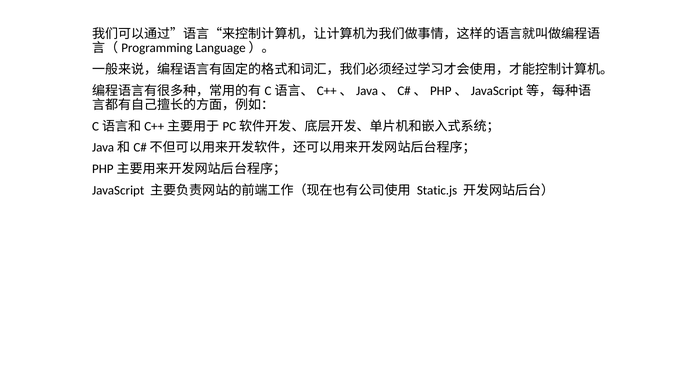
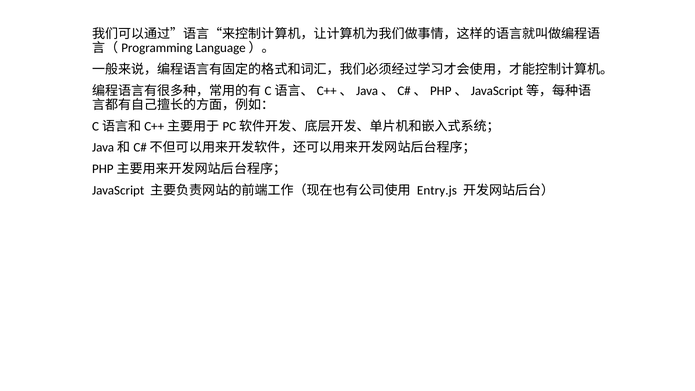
Static.js: Static.js -> Entry.js (437, 190)
